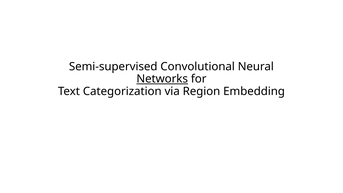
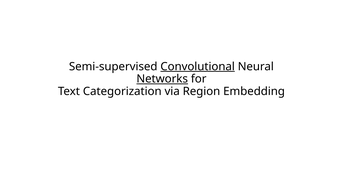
Convolutional underline: none -> present (198, 66)
